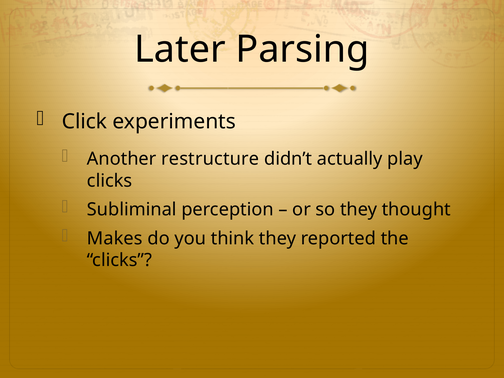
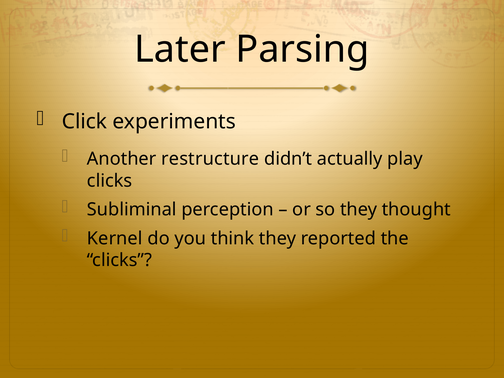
Makes: Makes -> Kernel (115, 238)
